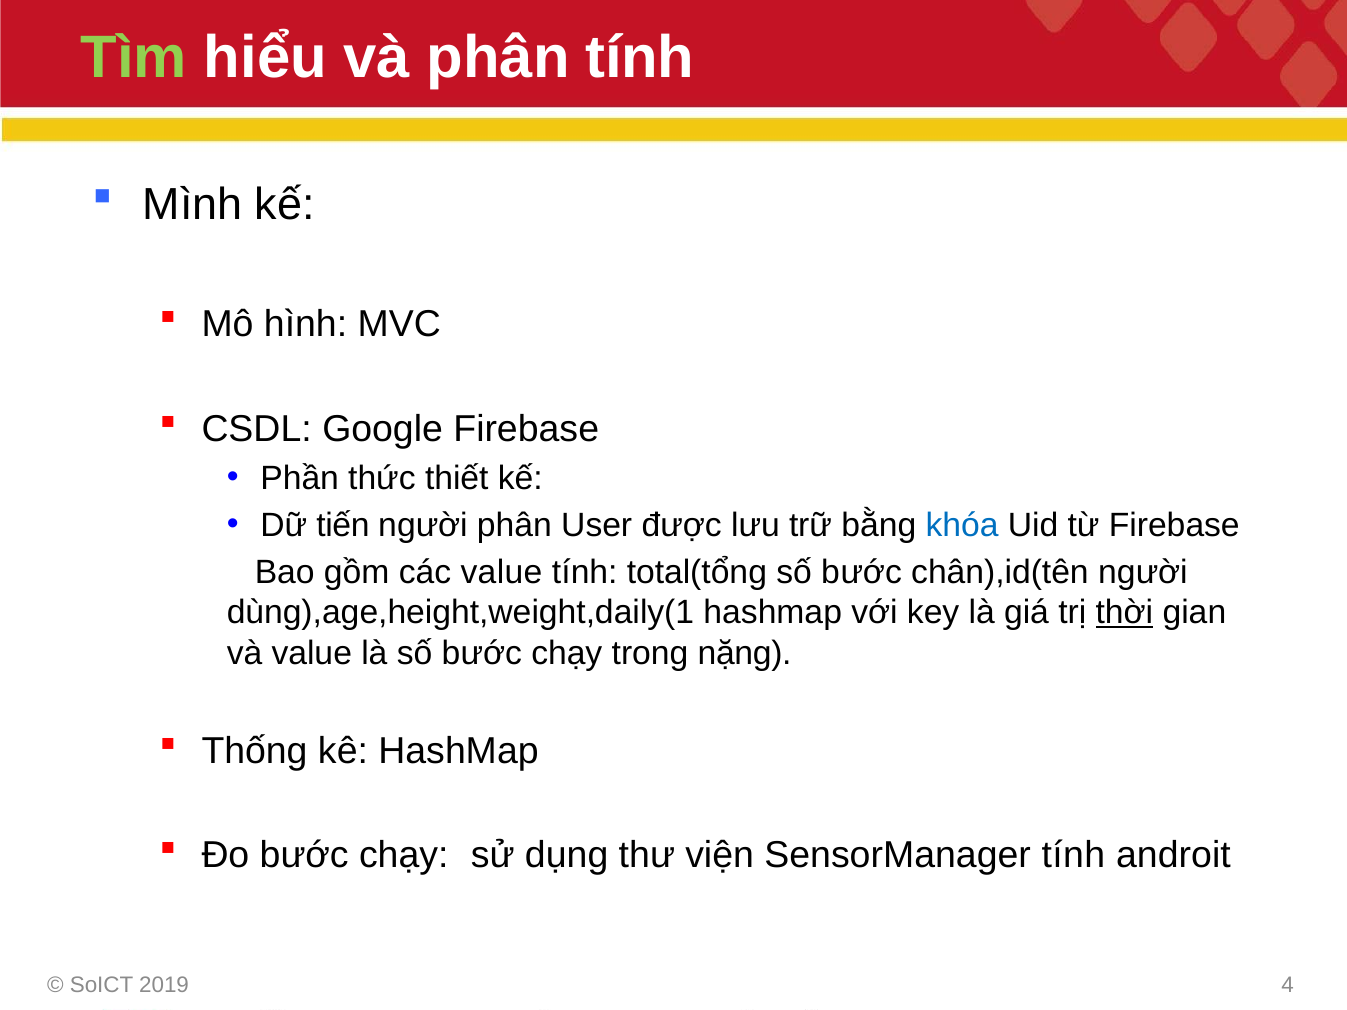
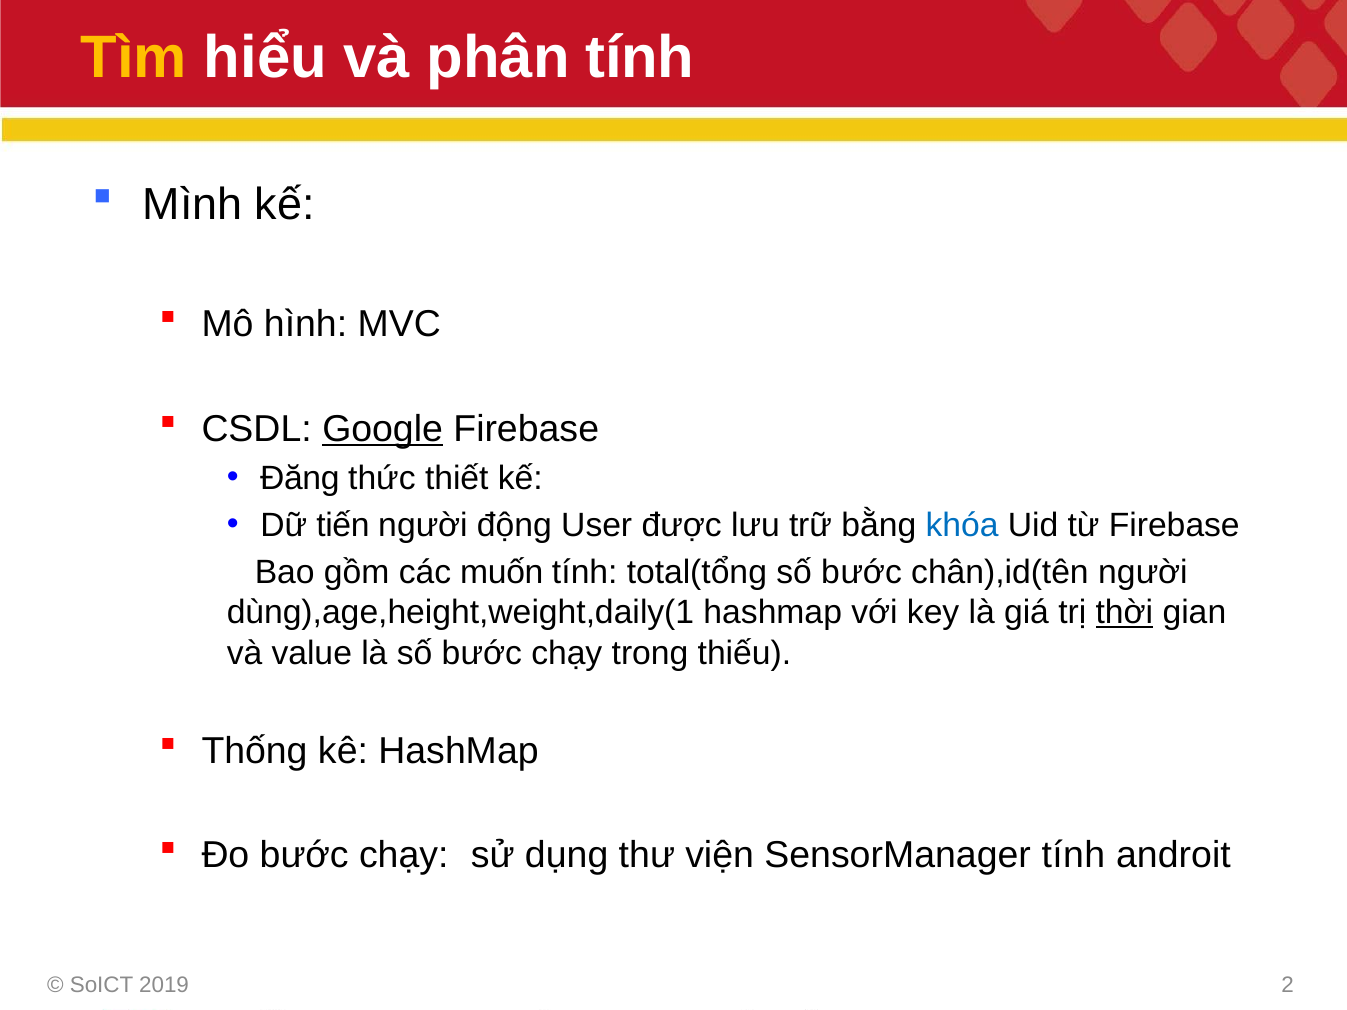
Tìm colour: light green -> yellow (134, 58)
Google underline: none -> present (383, 429)
Phần: Phần -> Đăng (300, 478)
người phân: phân -> động (514, 525)
các value: value -> muốn (502, 573)
nặng: nặng -> thiếu (744, 653)
4: 4 -> 2 (1288, 985)
